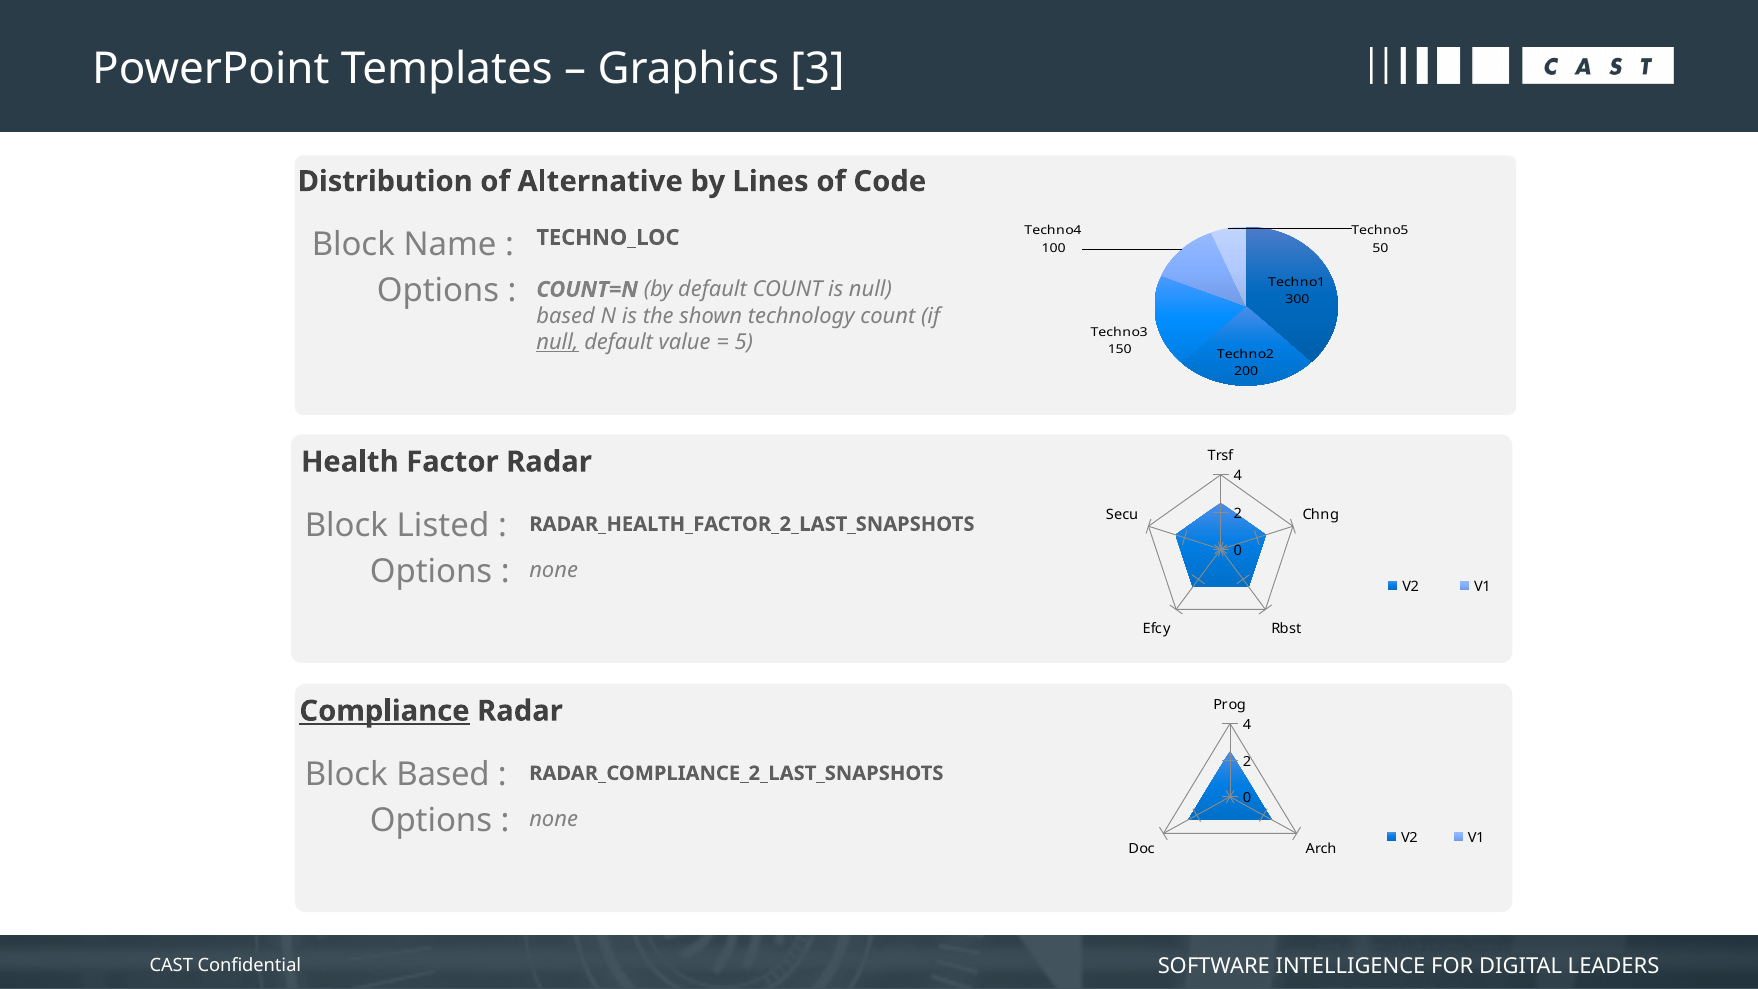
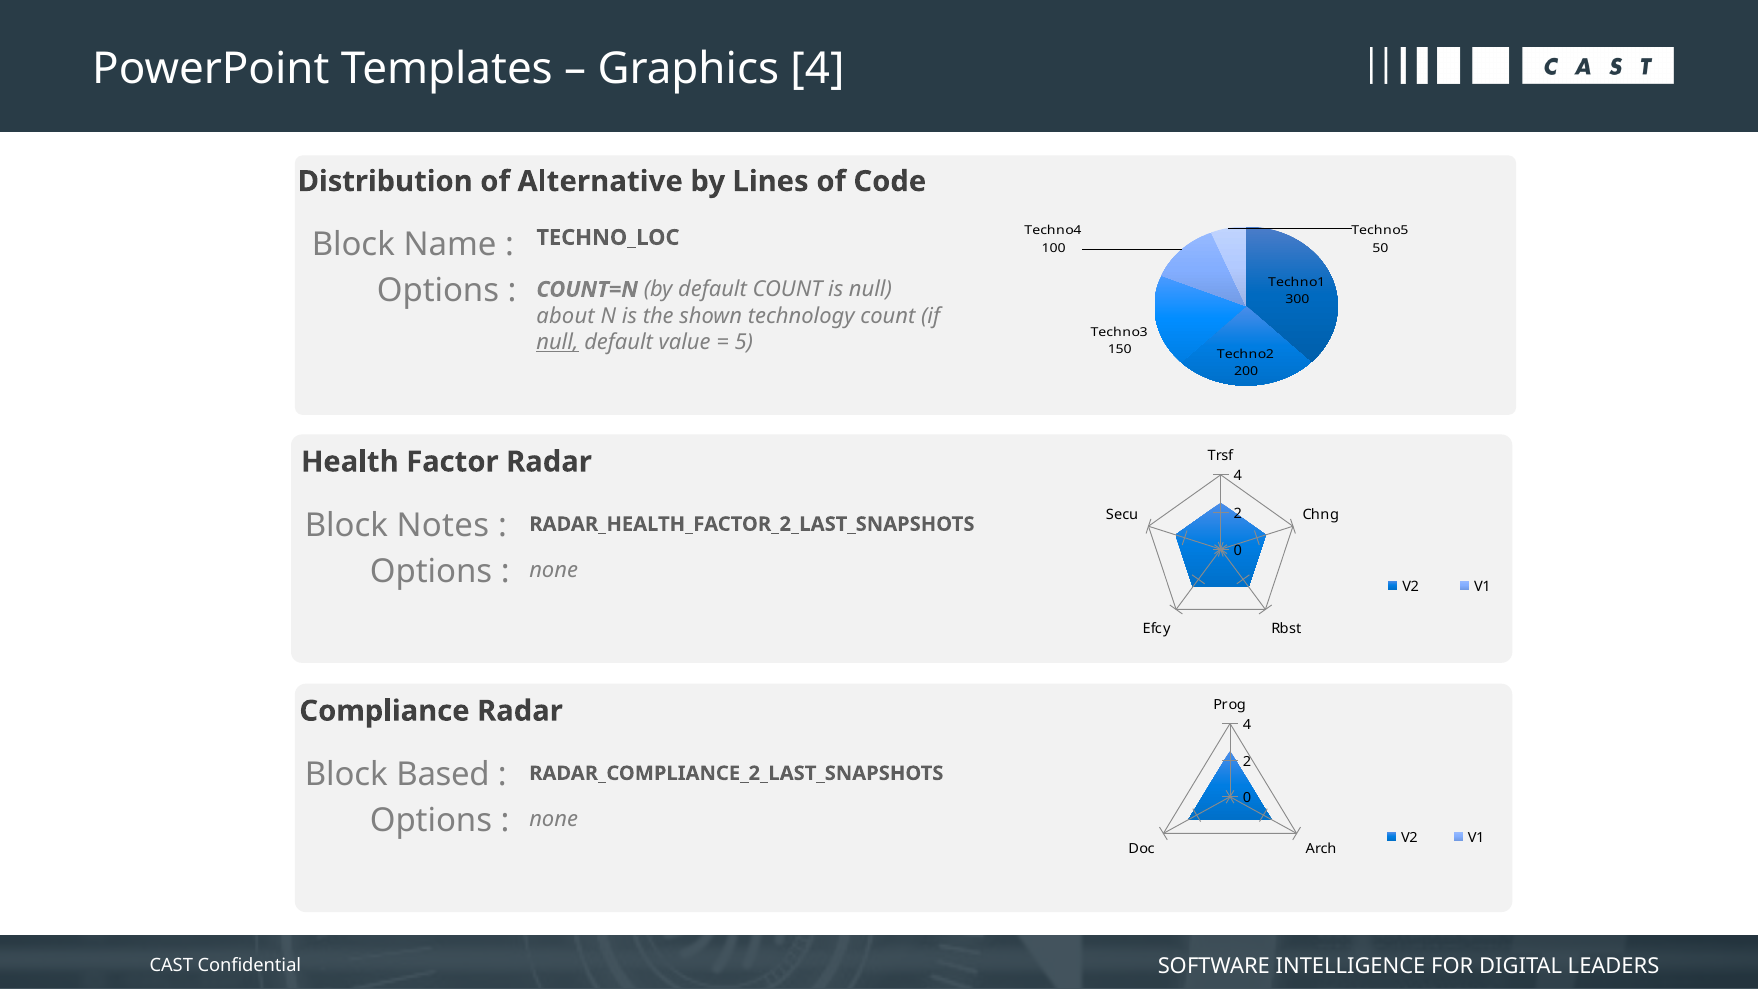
Graphics 3: 3 -> 4 (818, 68)
based: based -> about (566, 316)
Listed: Listed -> Notes (443, 525)
Compliance underline: present -> none (384, 711)
